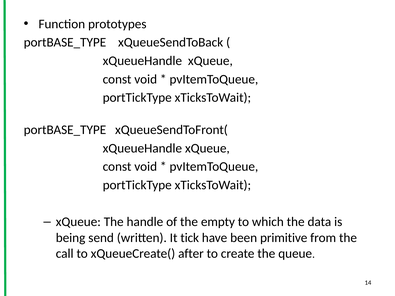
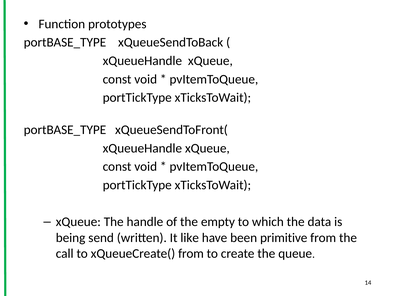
tick: tick -> like (190, 238)
xQueueCreate( after: after -> from (191, 254)
